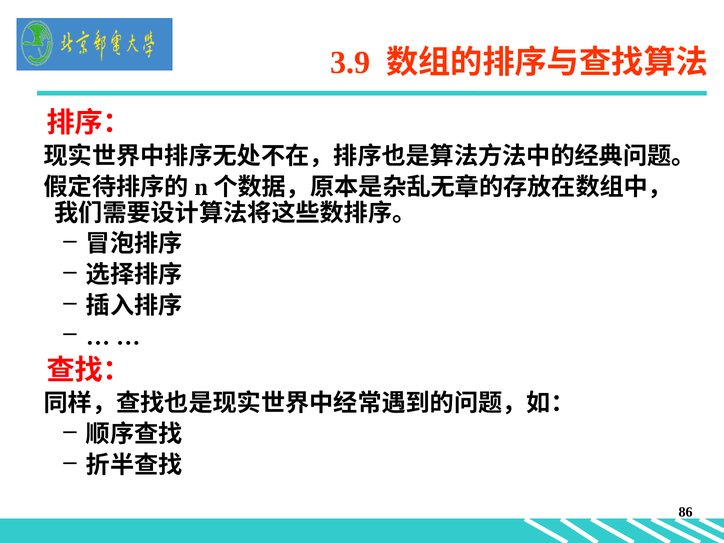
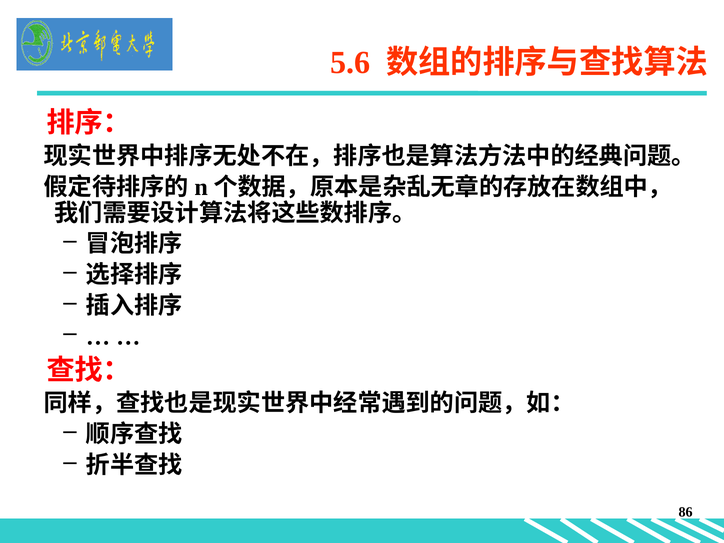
3.9: 3.9 -> 5.6 (350, 63)
